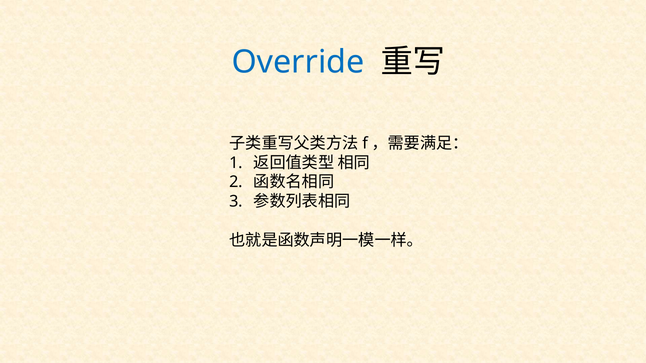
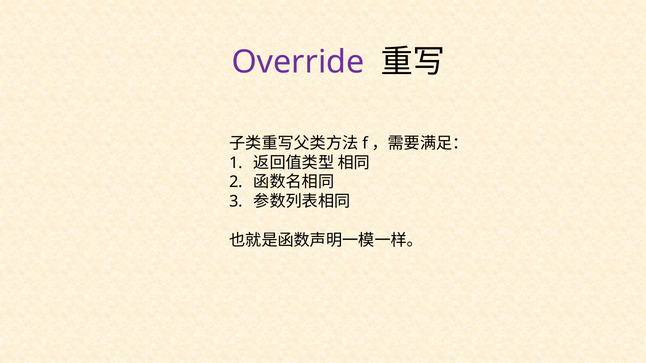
Override colour: blue -> purple (298, 62)
